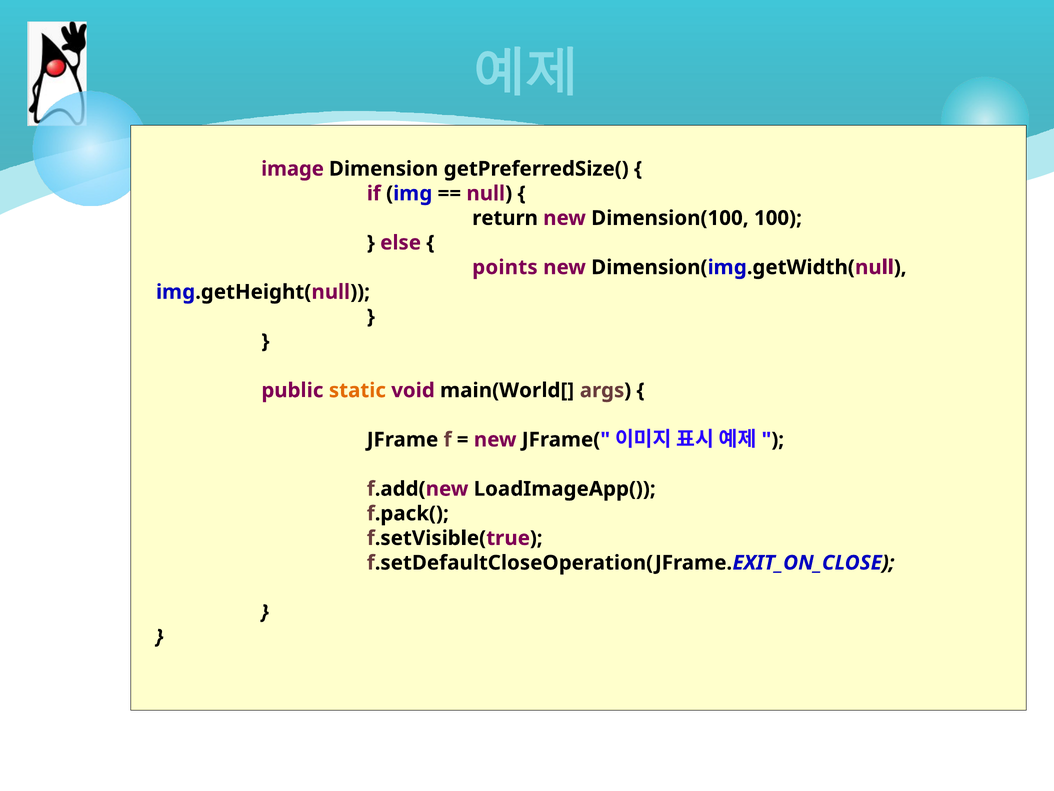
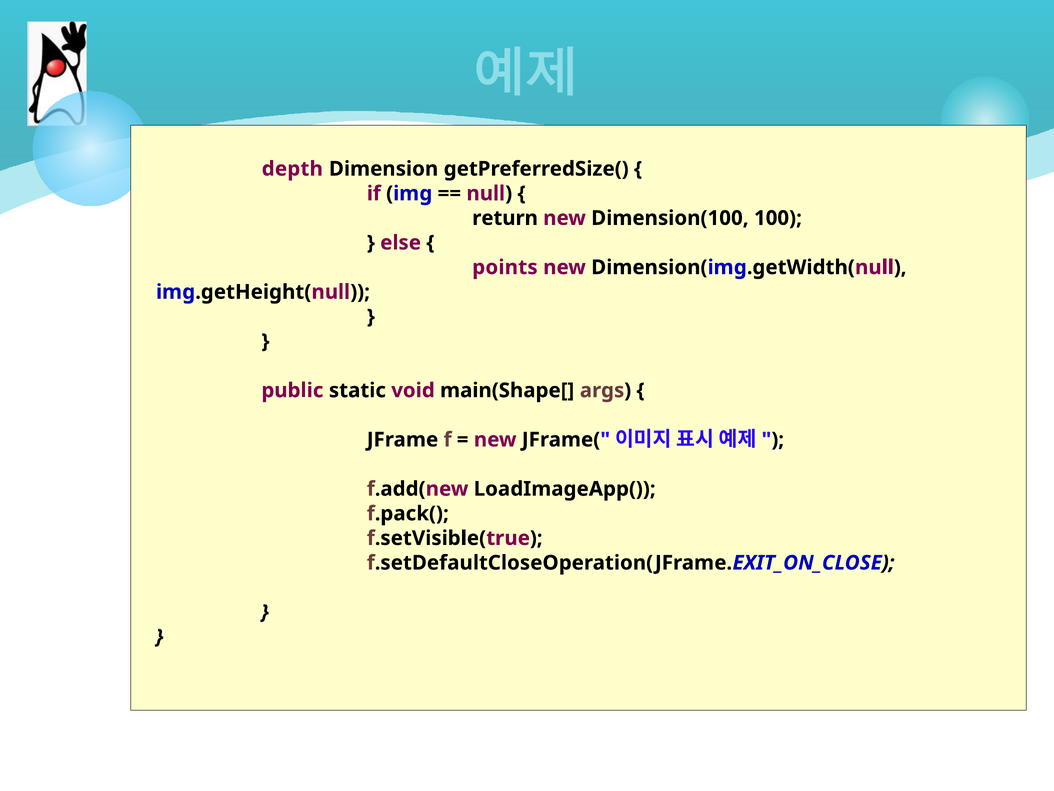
image: image -> depth (292, 169)
static colour: orange -> black (357, 390)
main(World[: main(World[ -> main(Shape[ (507, 390)
